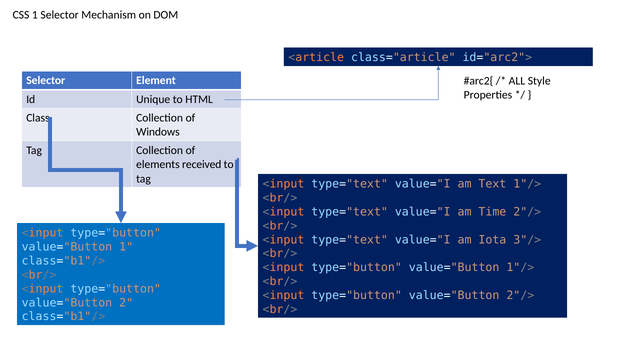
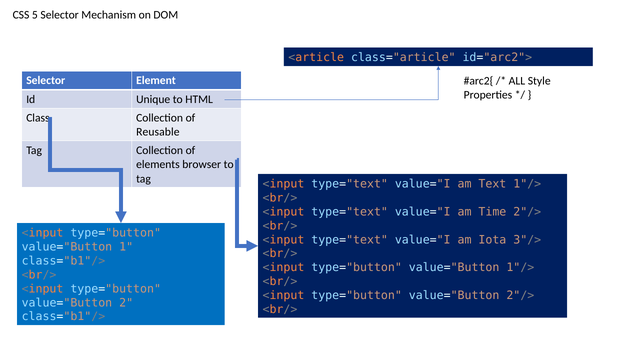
CSS 1: 1 -> 5 (35, 15)
Windows: Windows -> Reusable (158, 132)
received: received -> browser (202, 164)
